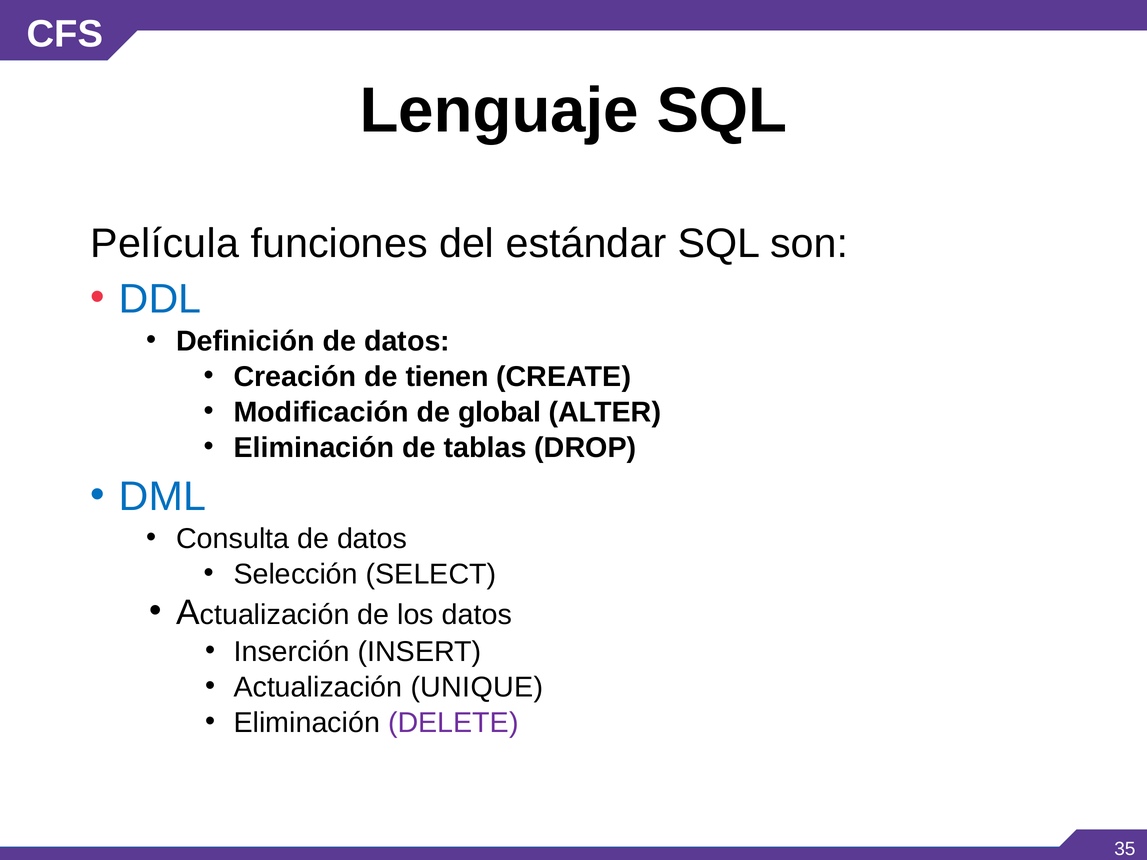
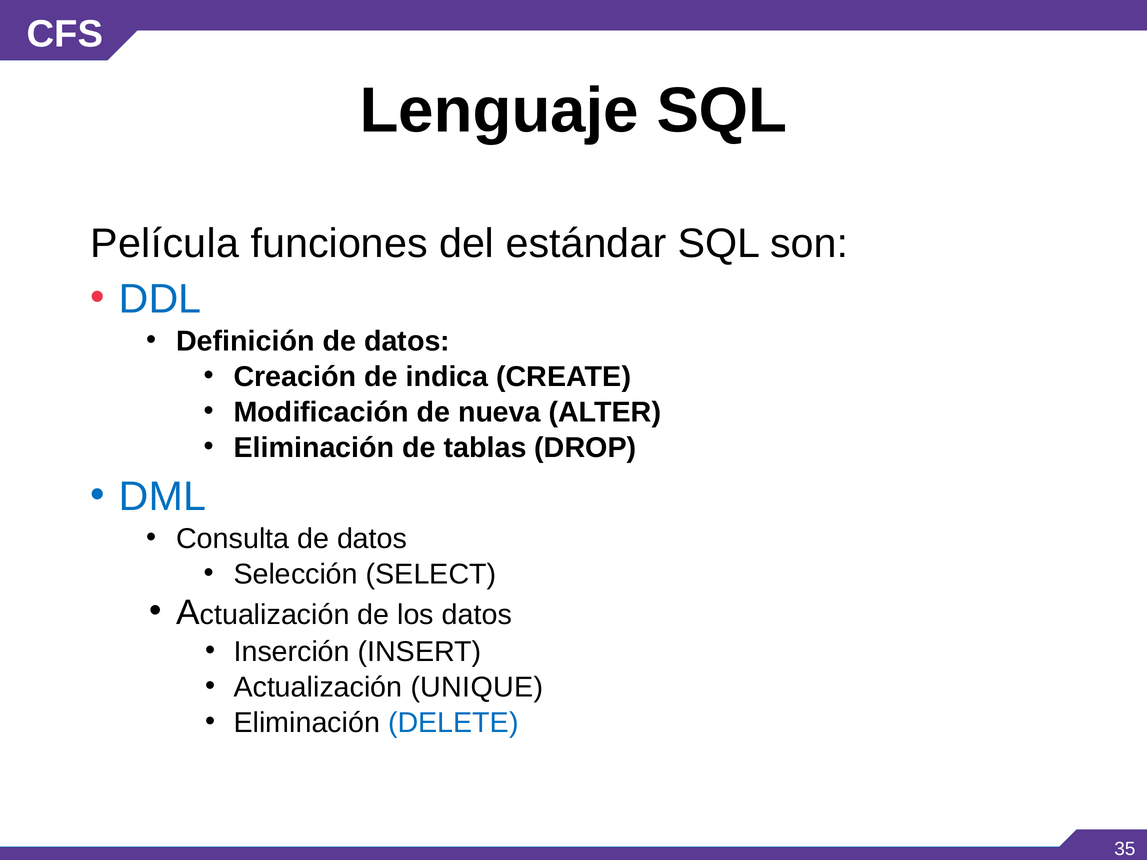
tienen: tienen -> indica (447, 377)
global: global -> nueva (499, 412)
DELETE colour: purple -> blue (453, 723)
